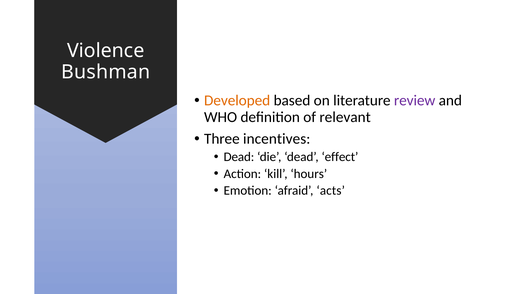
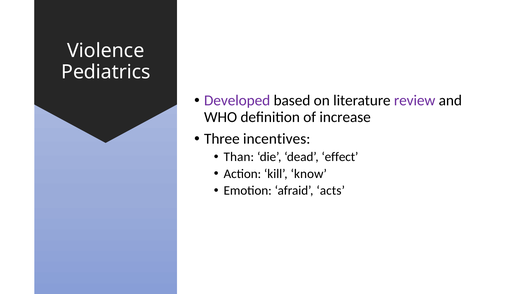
Bushman: Bushman -> Pediatrics (106, 72)
Developed colour: orange -> purple (237, 100)
relevant: relevant -> increase (345, 117)
Dead: Dead -> Than (239, 157)
hours: hours -> know (309, 174)
